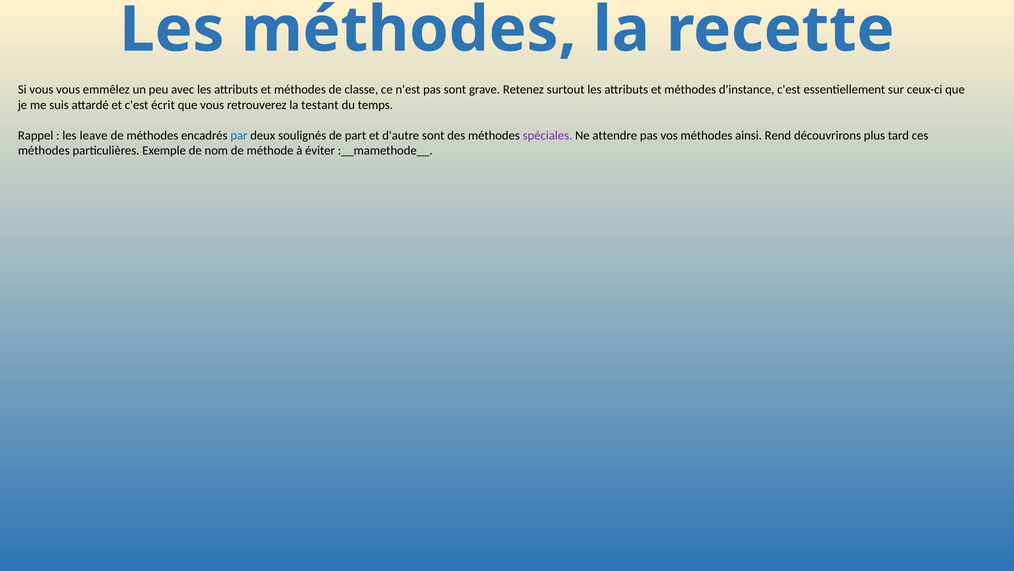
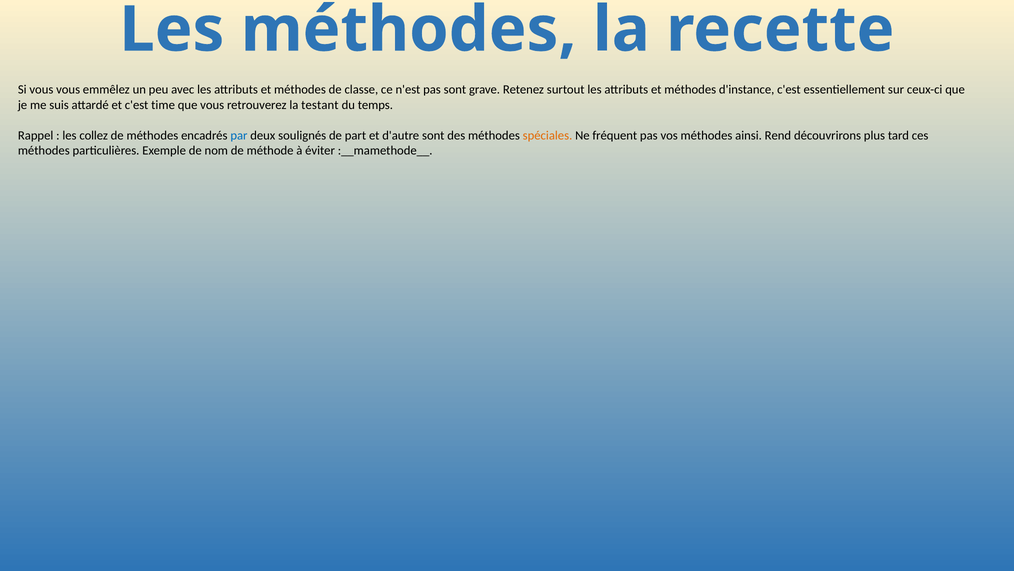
écrit: écrit -> time (163, 105)
leave: leave -> collez (94, 135)
spéciales colour: purple -> orange (548, 135)
attendre: attendre -> fréquent (615, 135)
